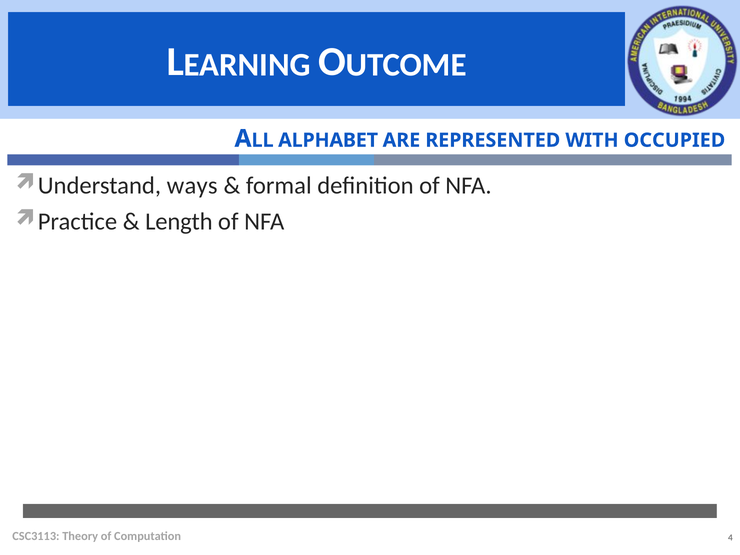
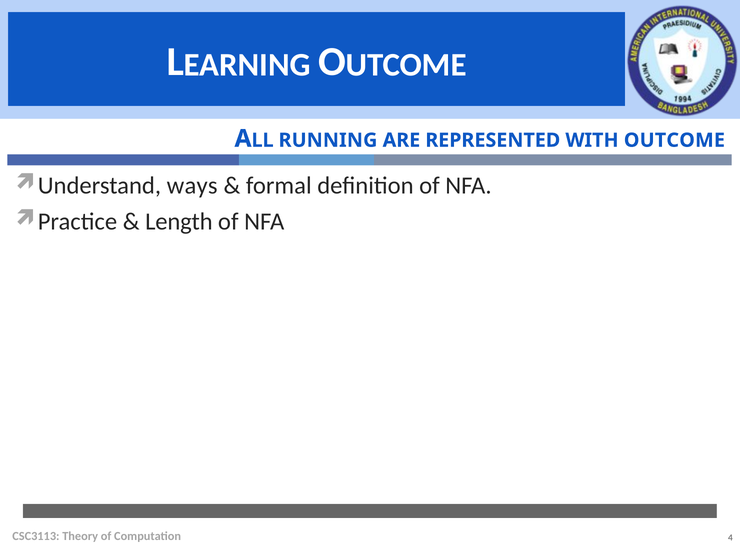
ALPHABET: ALPHABET -> RUNNING (328, 140)
OCCUPIED: OCCUPIED -> OUTCOME (674, 140)
